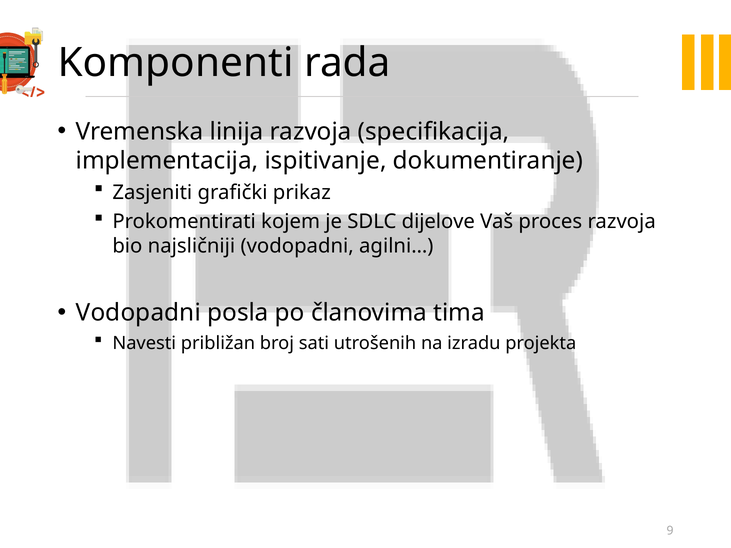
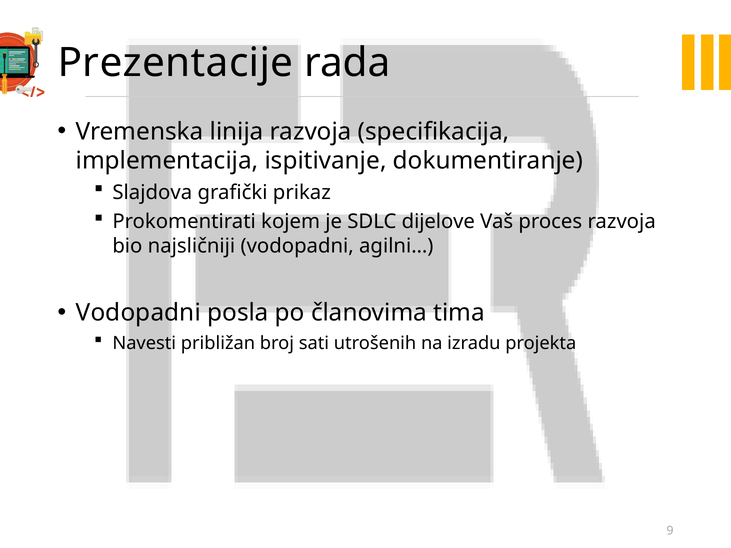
Komponenti: Komponenti -> Prezentacije (175, 63)
Zasjeniti: Zasjeniti -> Slajdova (152, 192)
